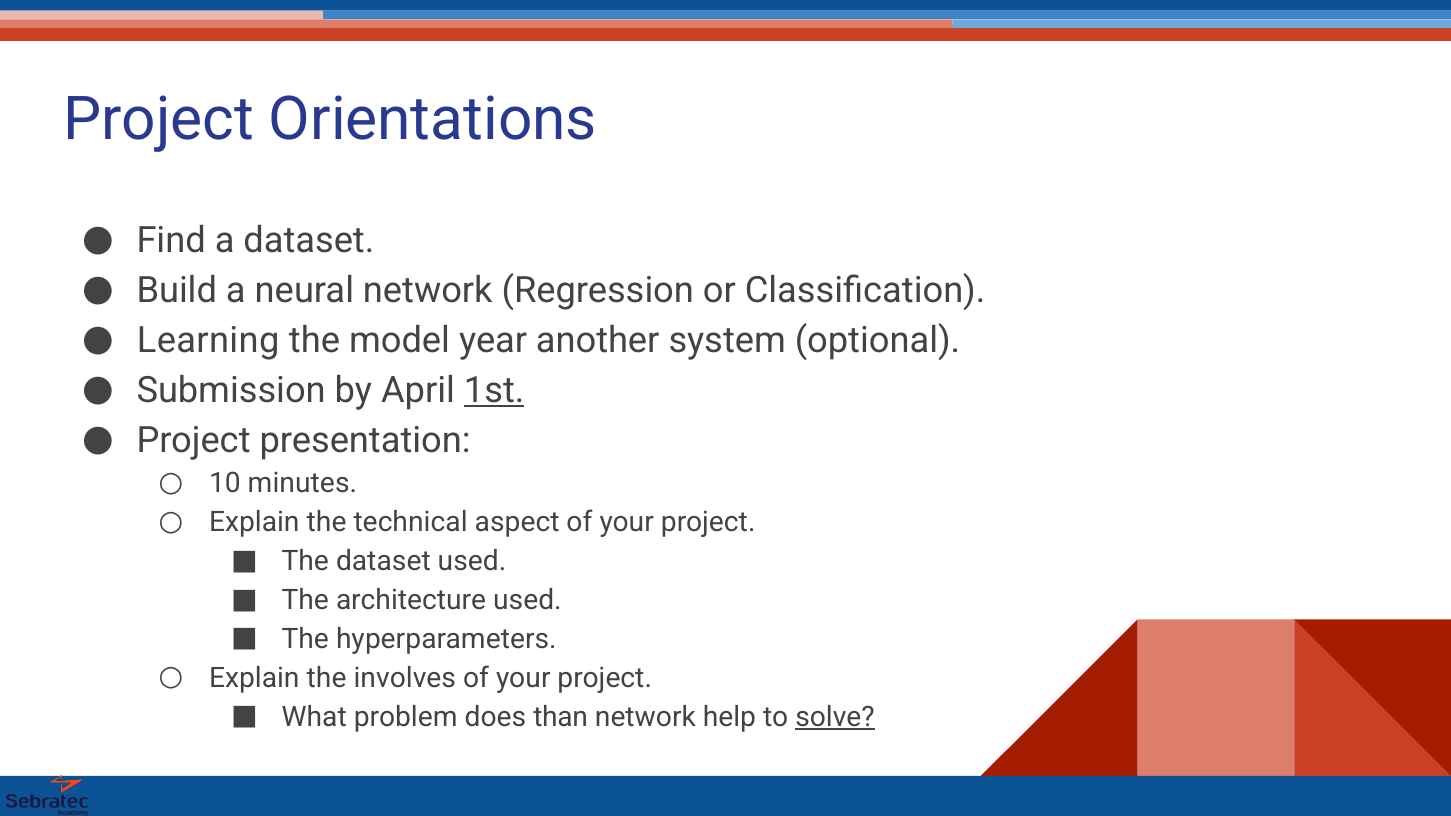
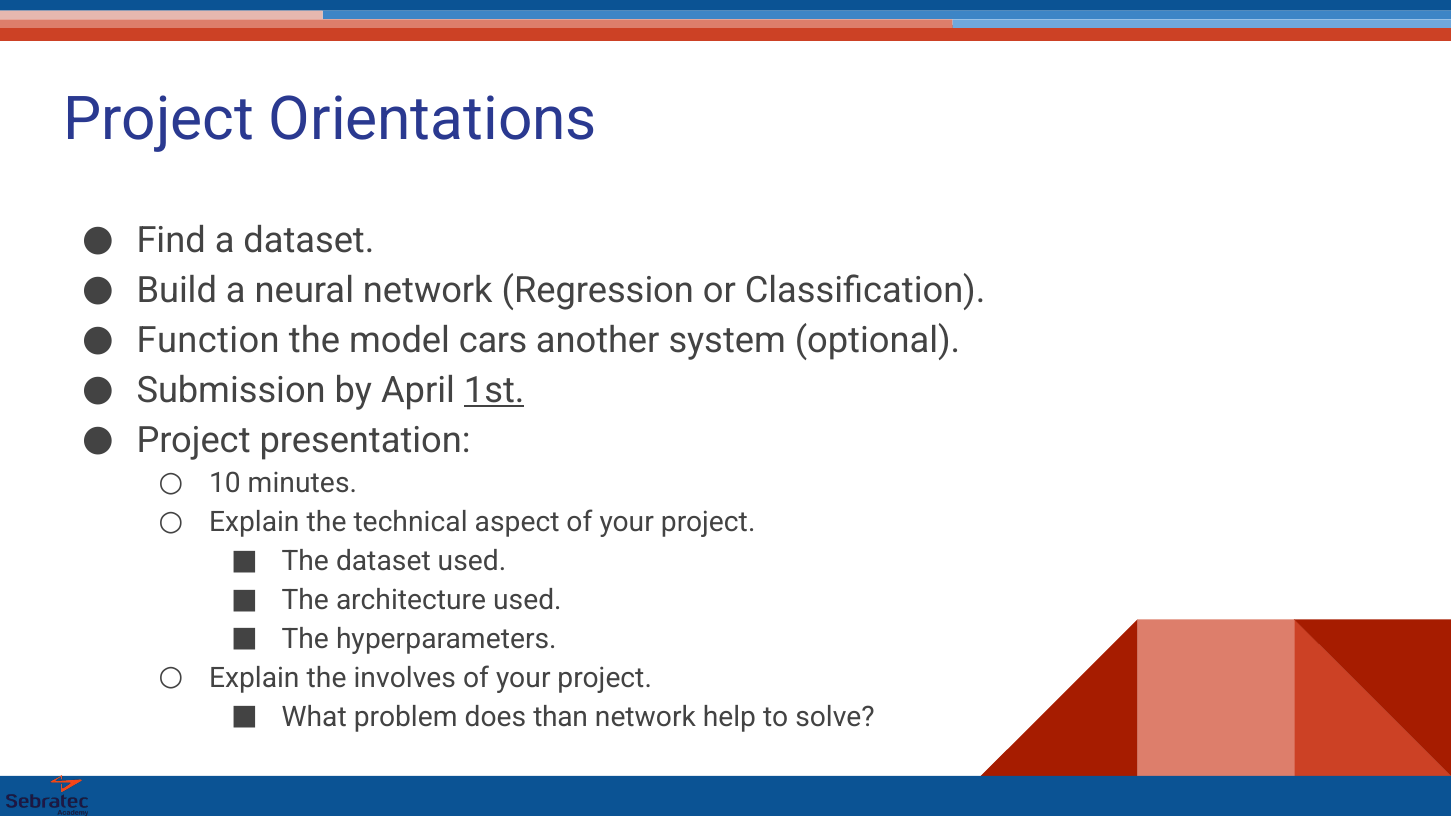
Learning: Learning -> Function (208, 341)
year: year -> cars (493, 341)
solve underline: present -> none (835, 717)
